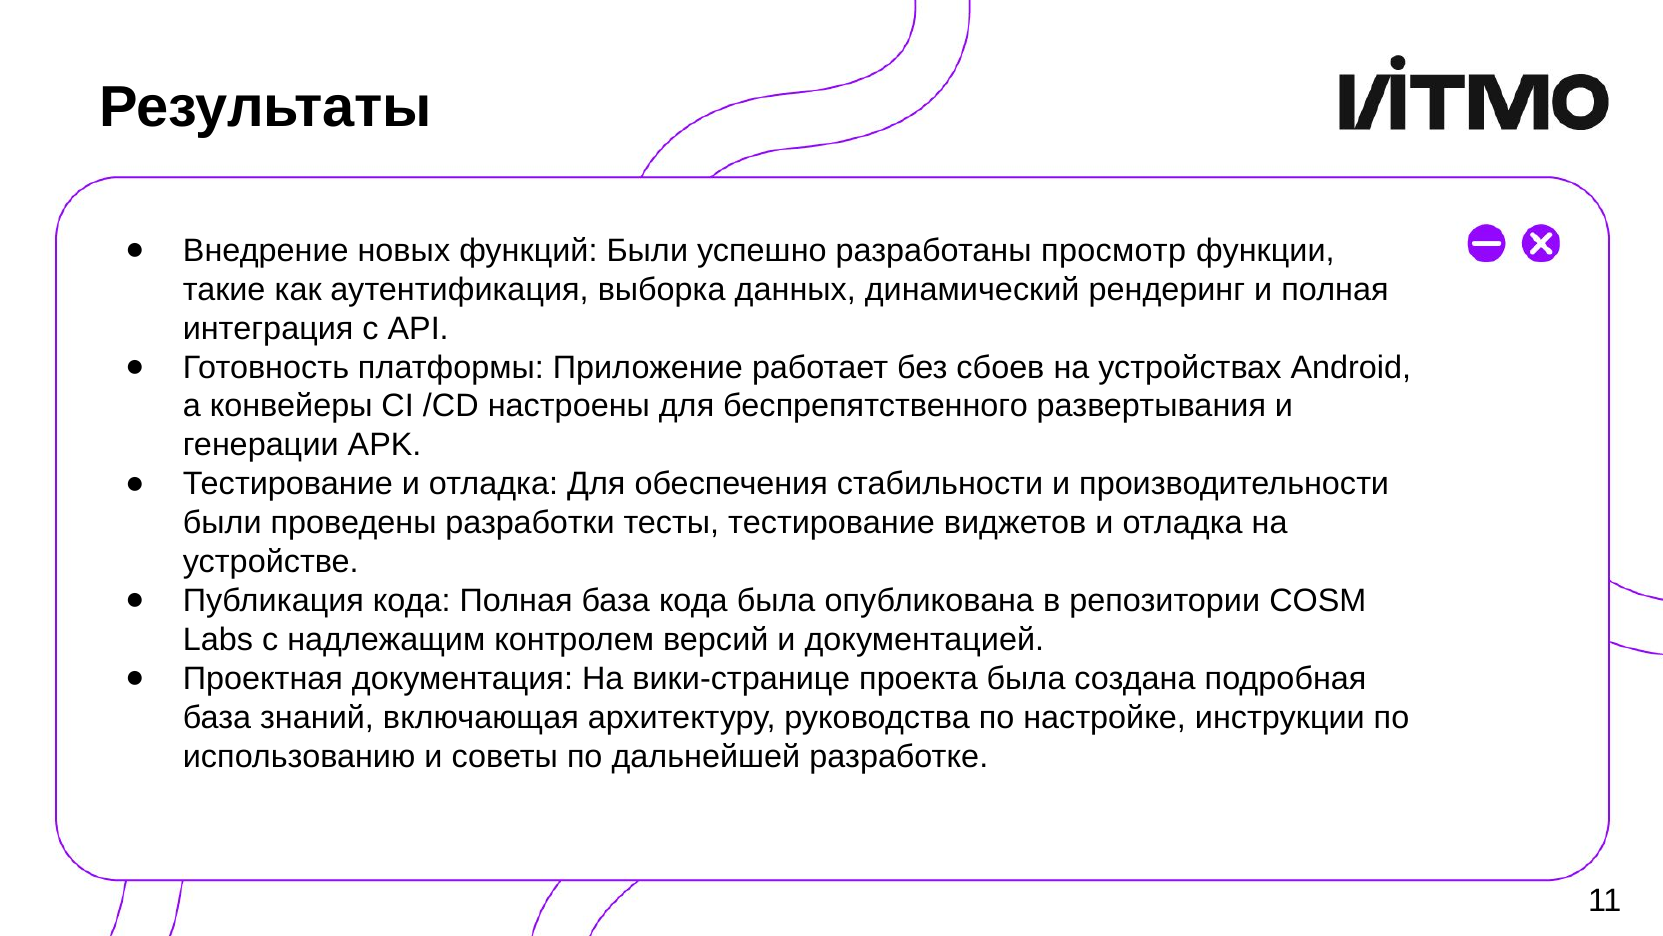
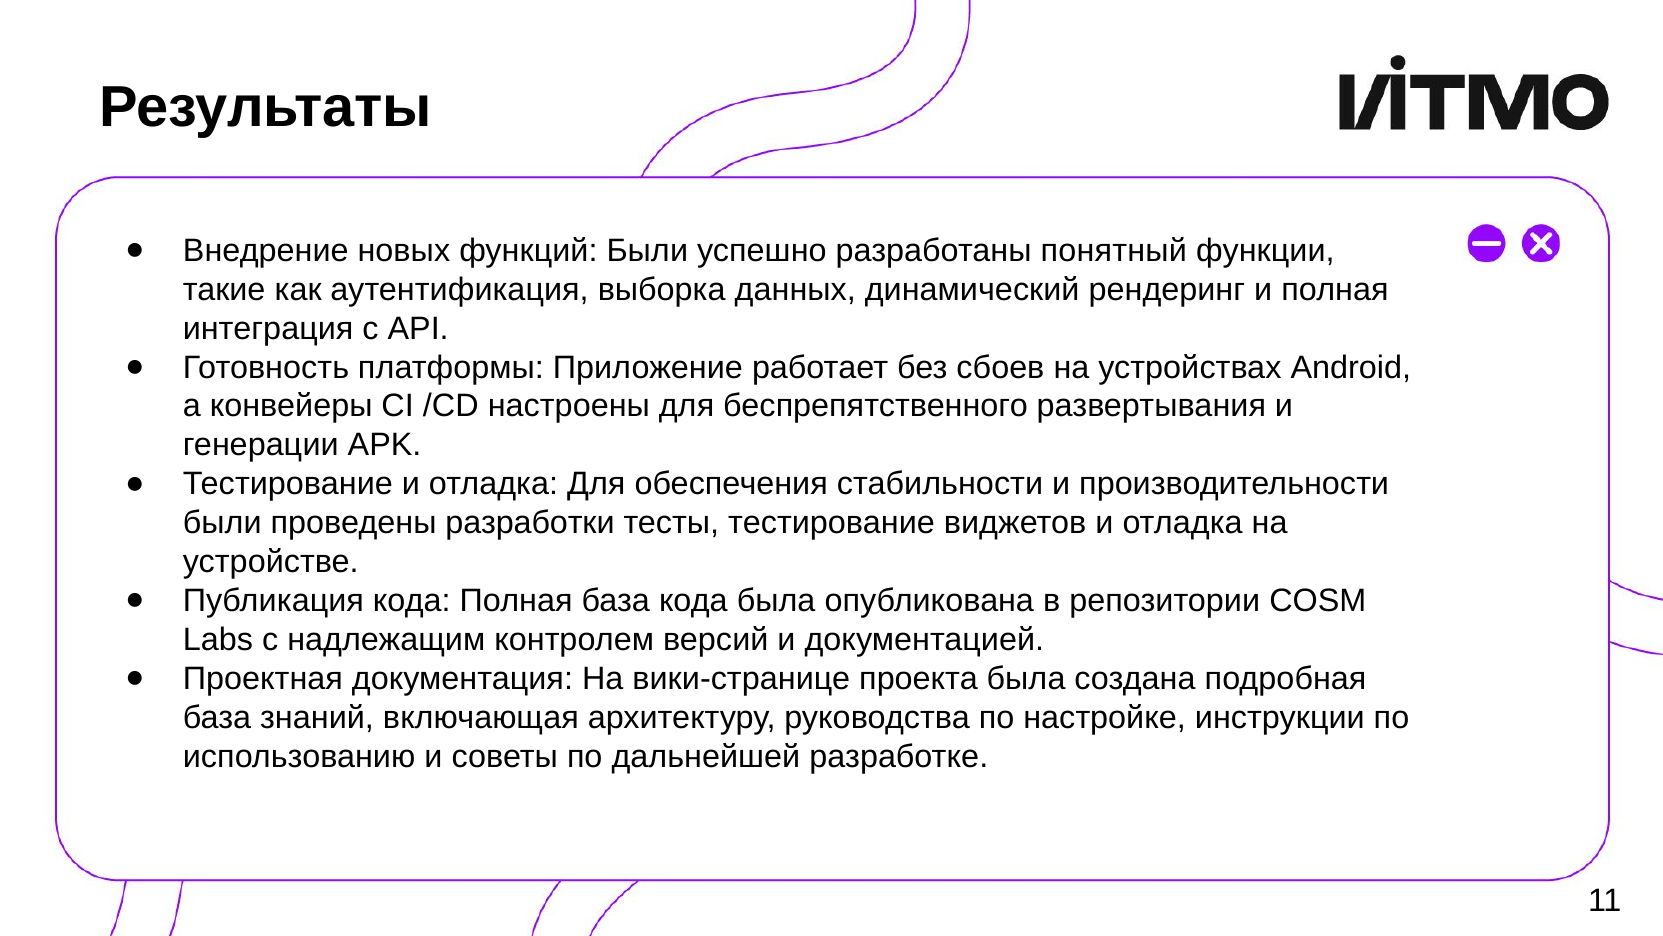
просмотр: просмотр -> понятный (1114, 250)
